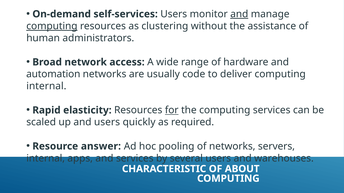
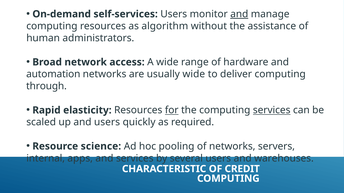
computing underline: present -> none (52, 26)
clustering: clustering -> algorithm (165, 26)
usually code: code -> wide (194, 74)
internal: internal -> through (46, 86)
services underline: none -> present (272, 110)
answer: answer -> science (101, 147)
ABOUT: ABOUT -> CREDIT (242, 169)
